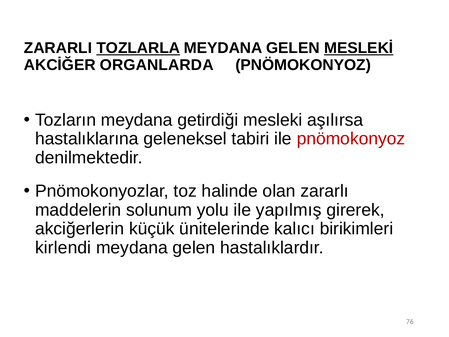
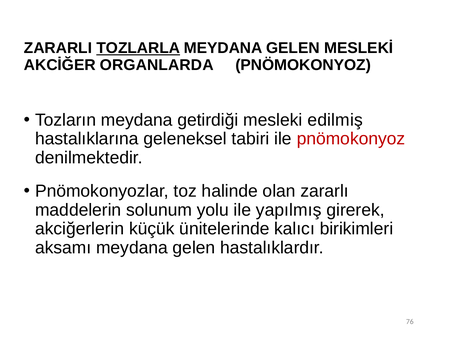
MESLEKİ underline: present -> none (359, 48)
aşılırsa: aşılırsa -> edilmiş (335, 120)
kirlendi: kirlendi -> aksamı (63, 248)
